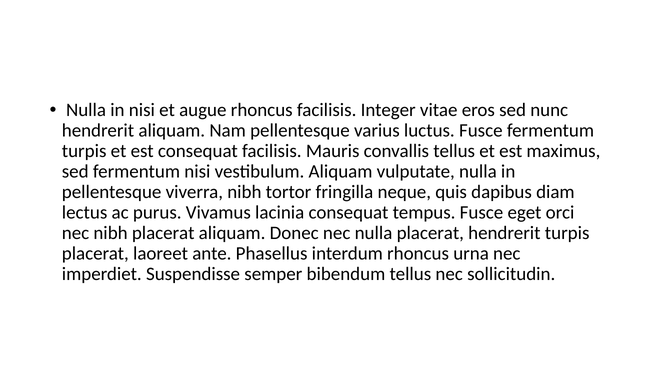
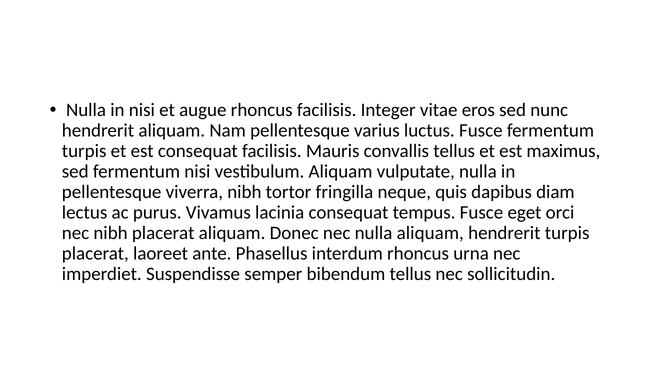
nulla placerat: placerat -> aliquam (430, 233)
